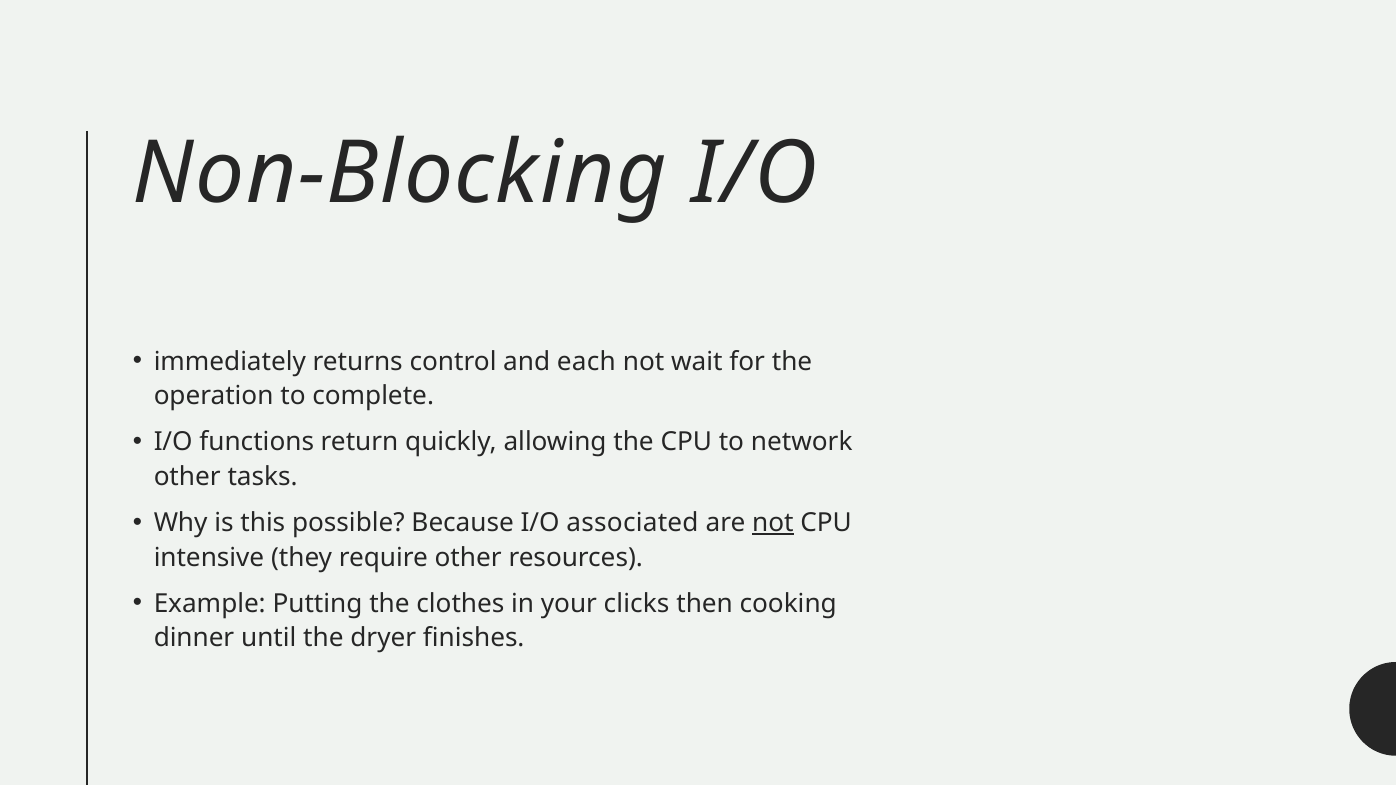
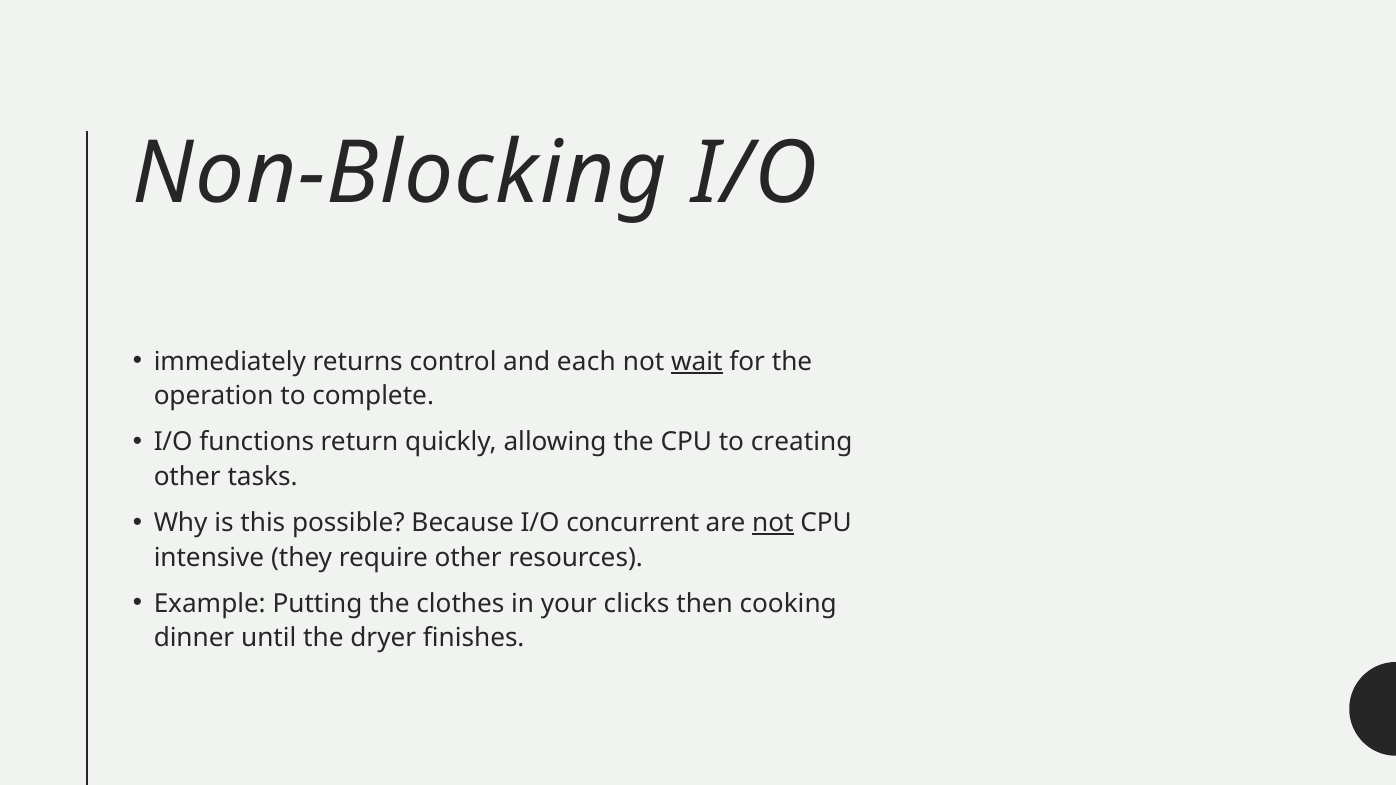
wait underline: none -> present (697, 362)
network: network -> creating (802, 442)
associated: associated -> concurrent (633, 523)
